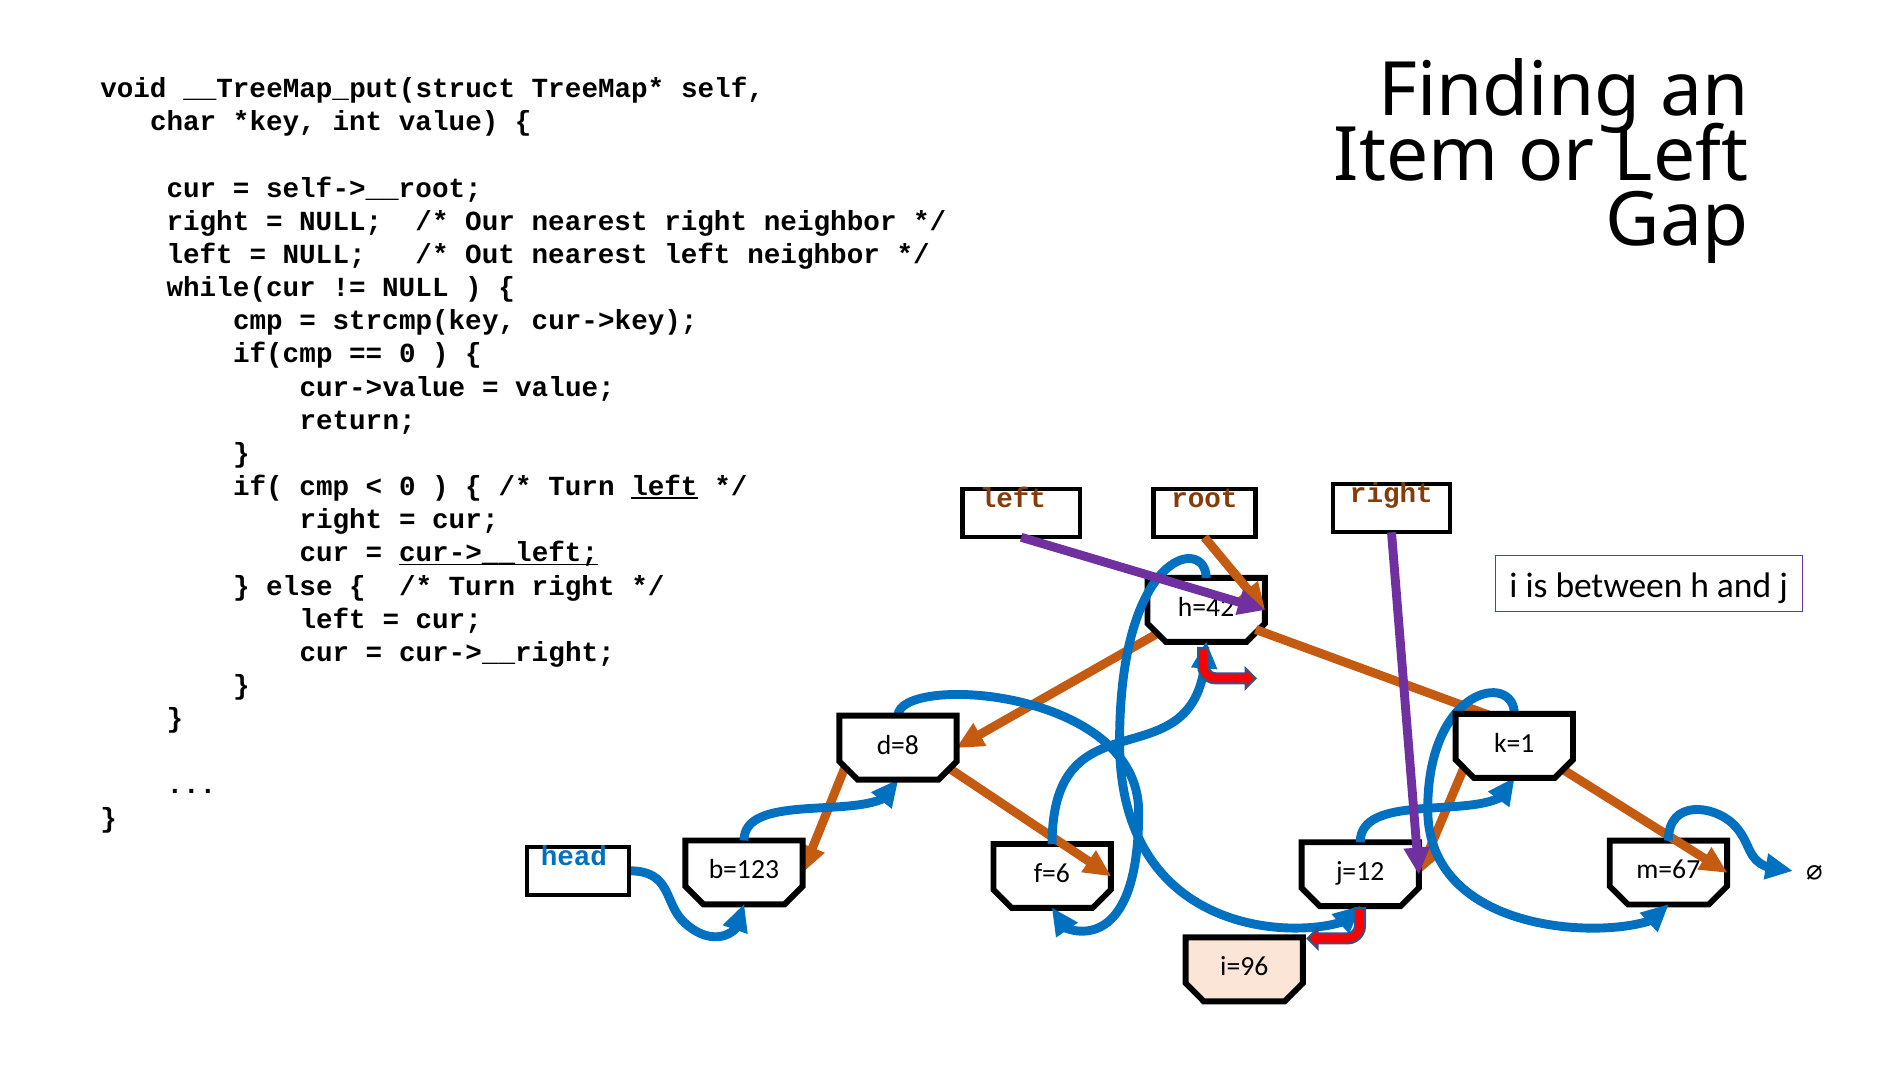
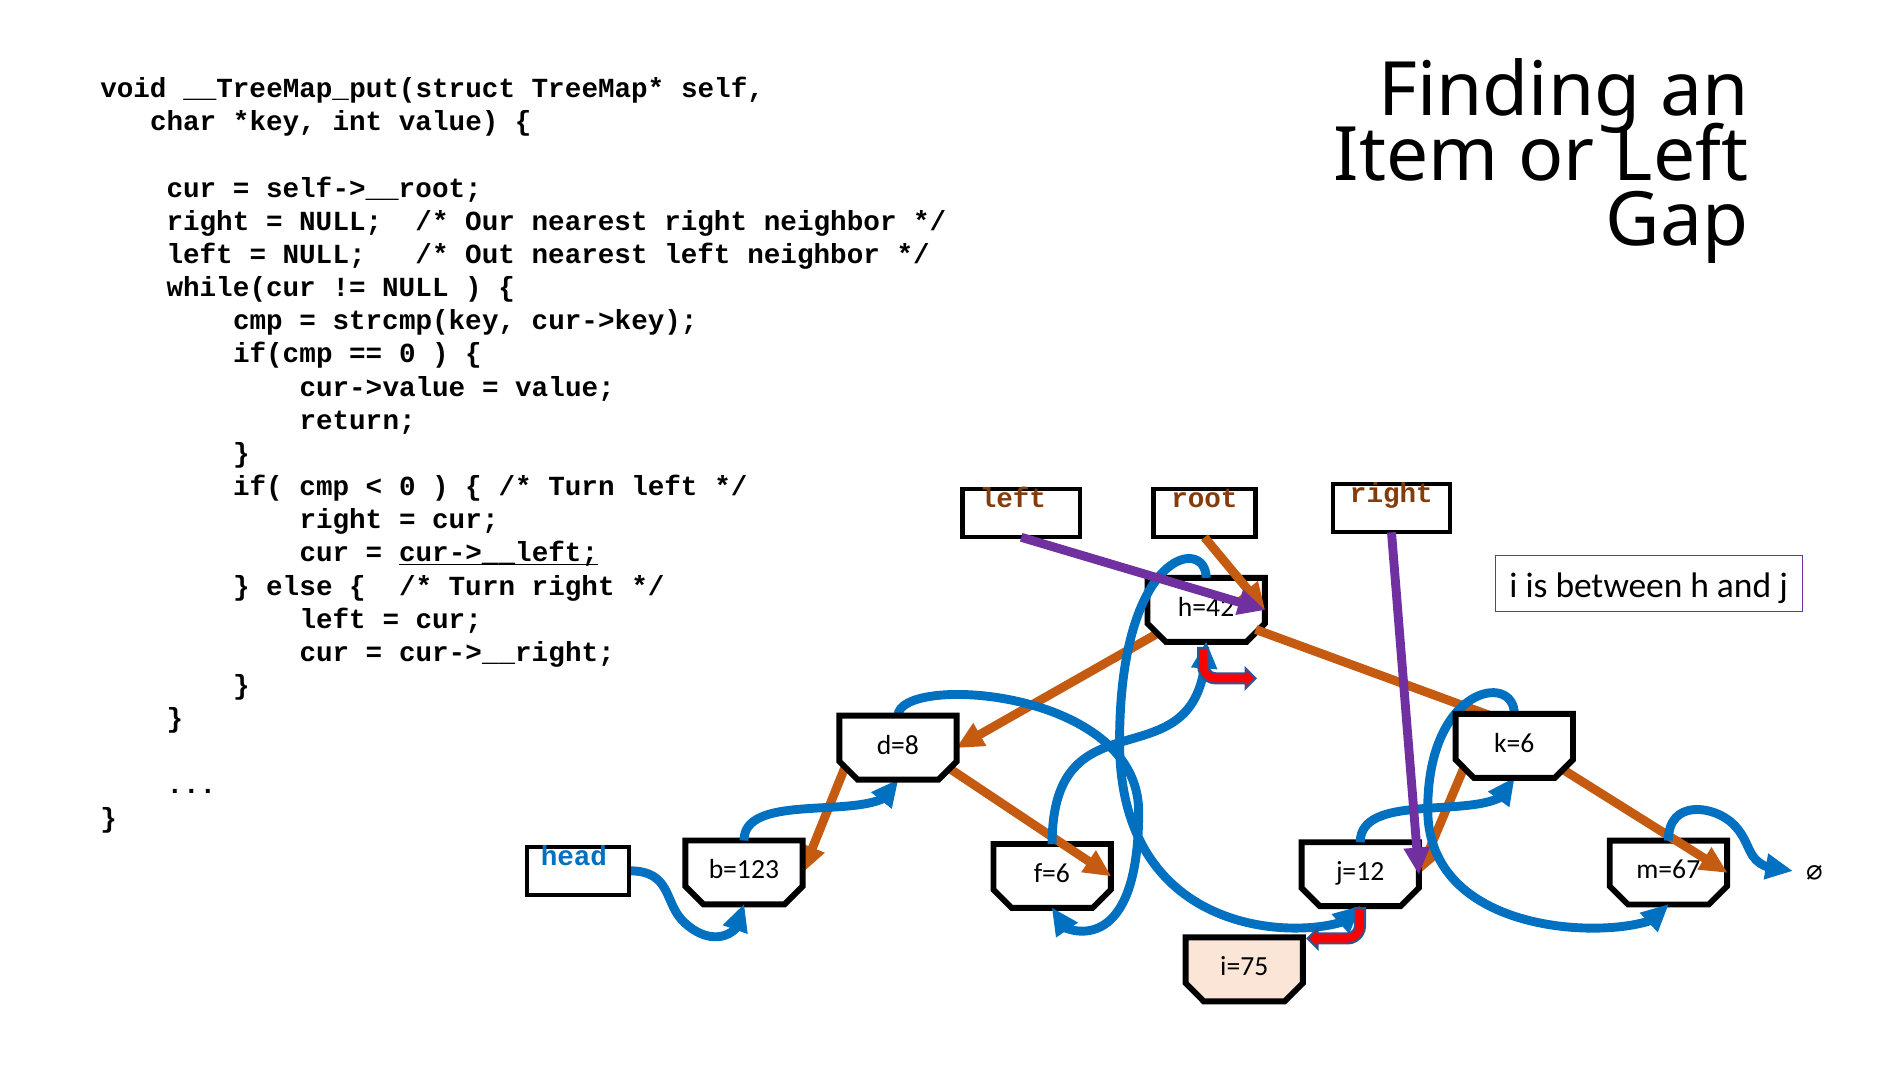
left underline: present -> none (664, 486)
k=1: k=1 -> k=6 (1514, 743)
i=96: i=96 -> i=75 (1244, 967)
